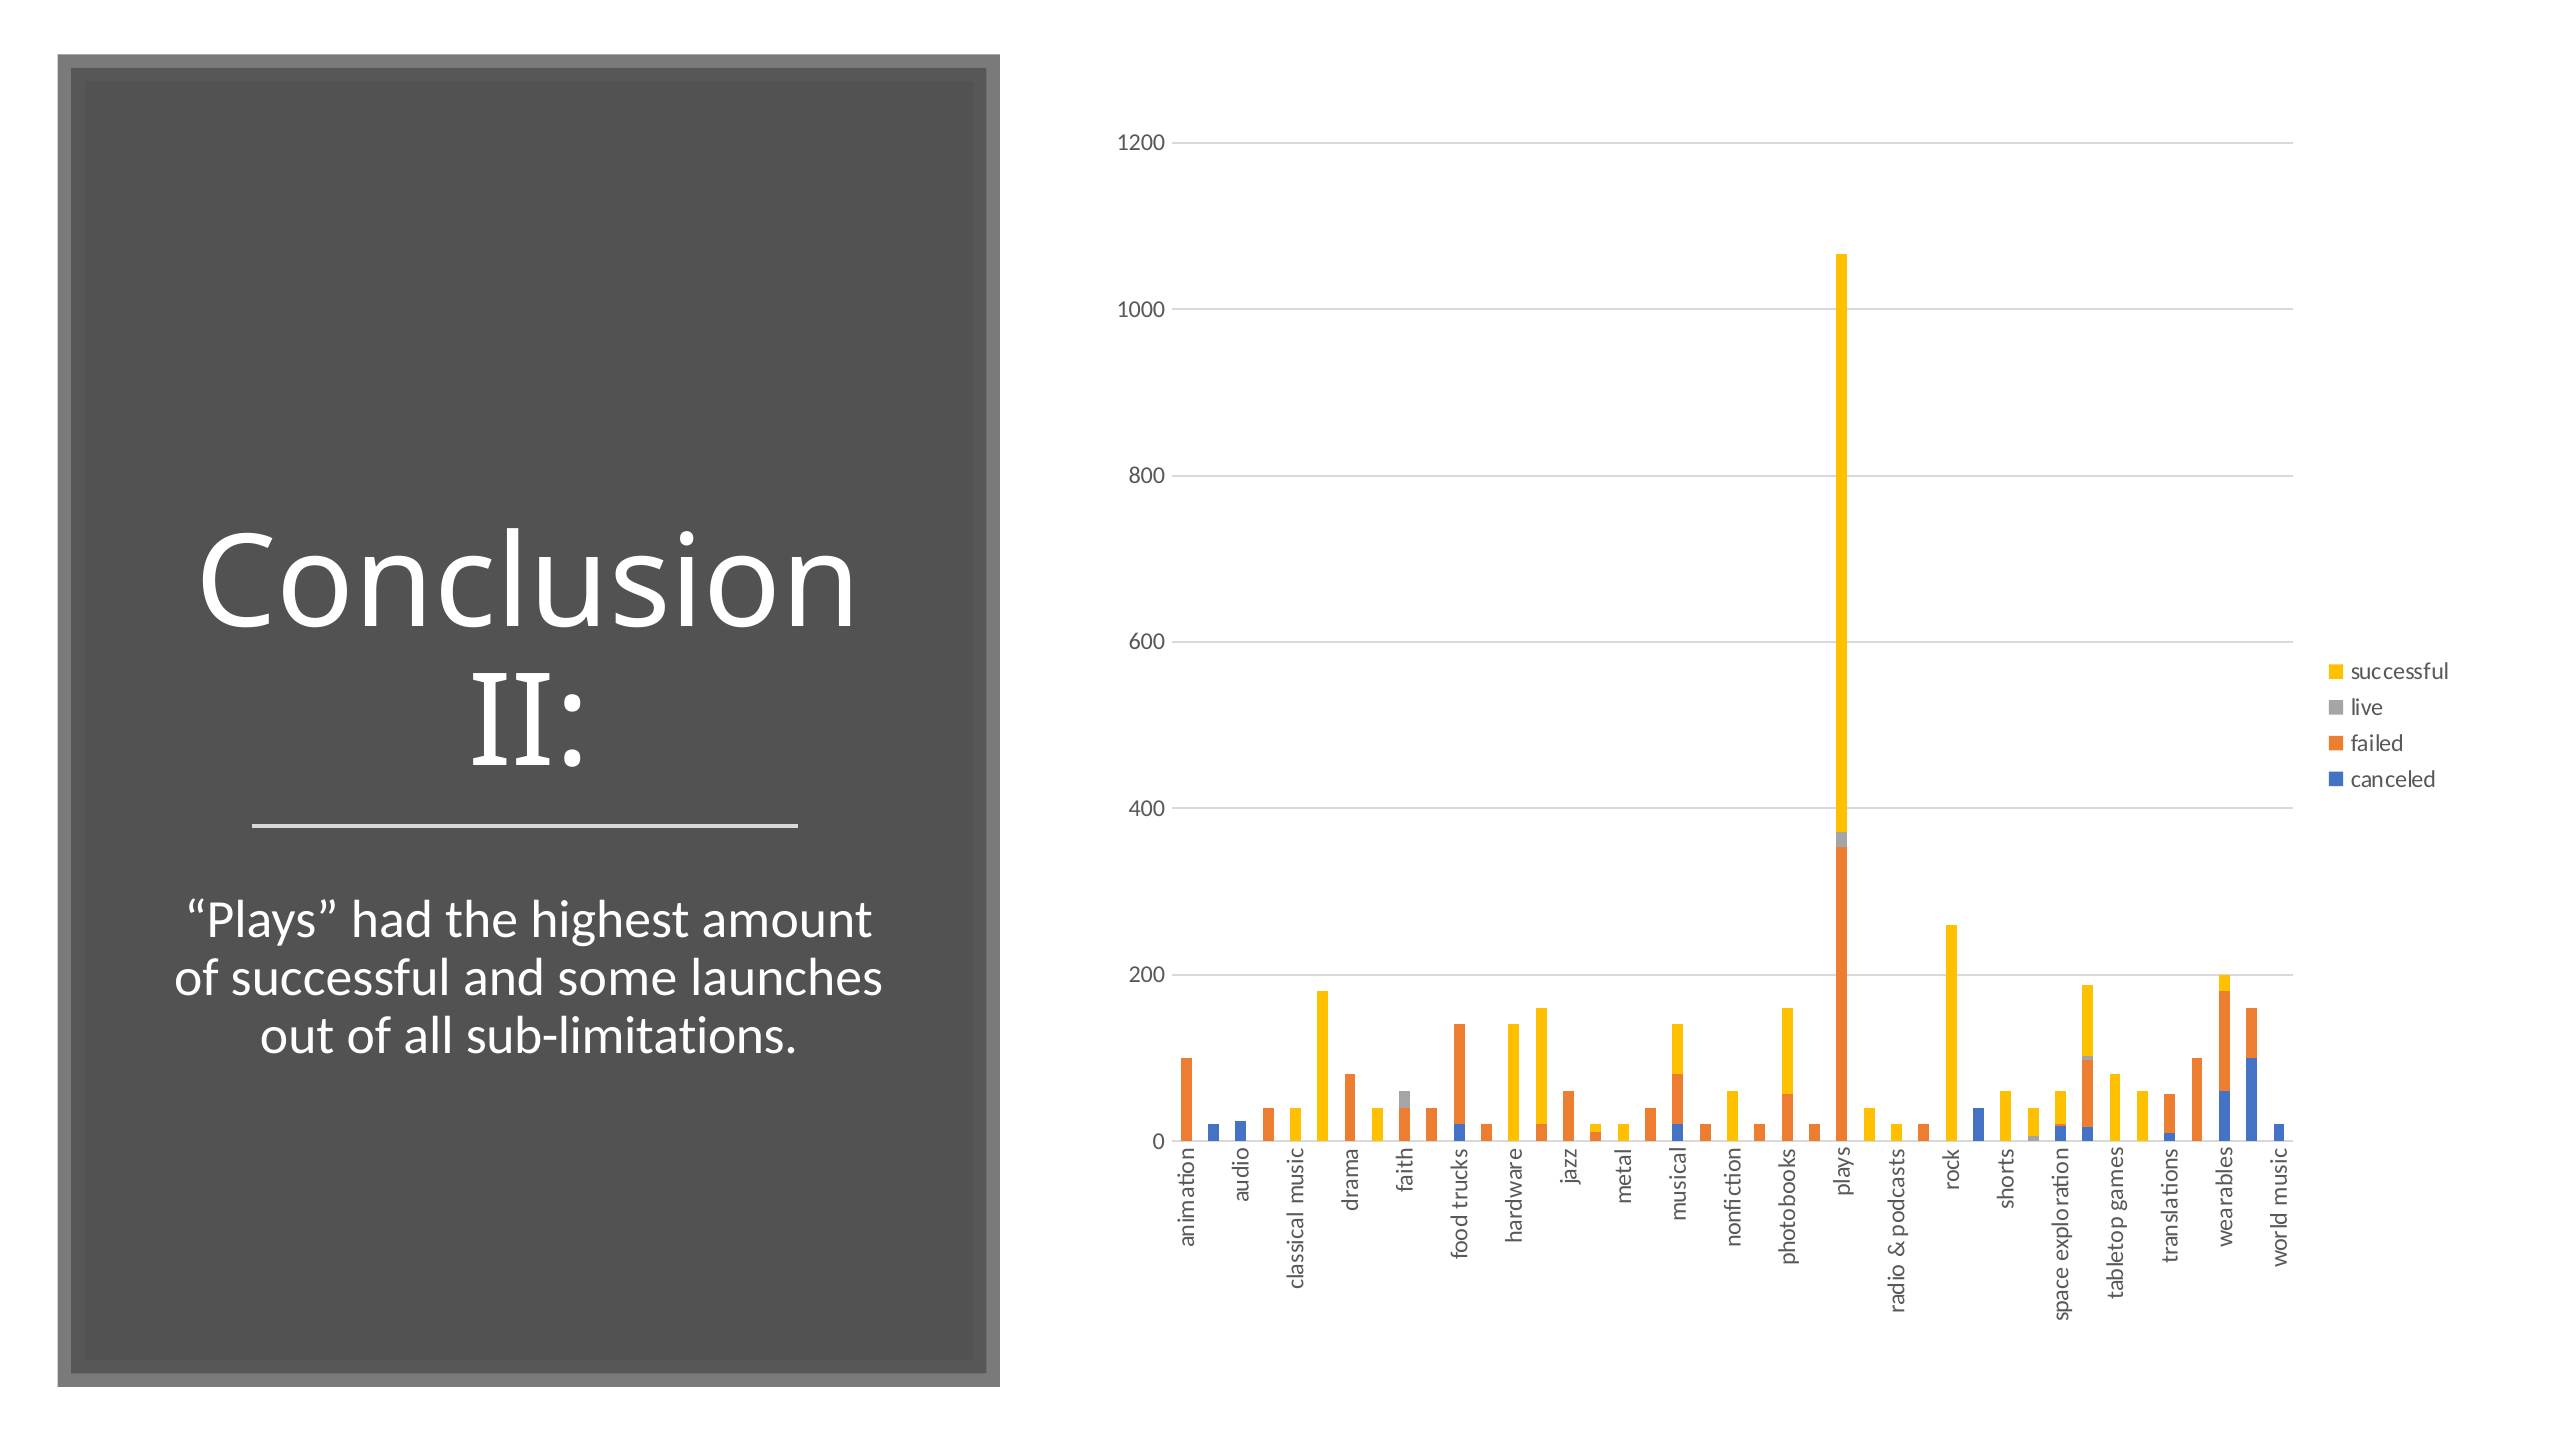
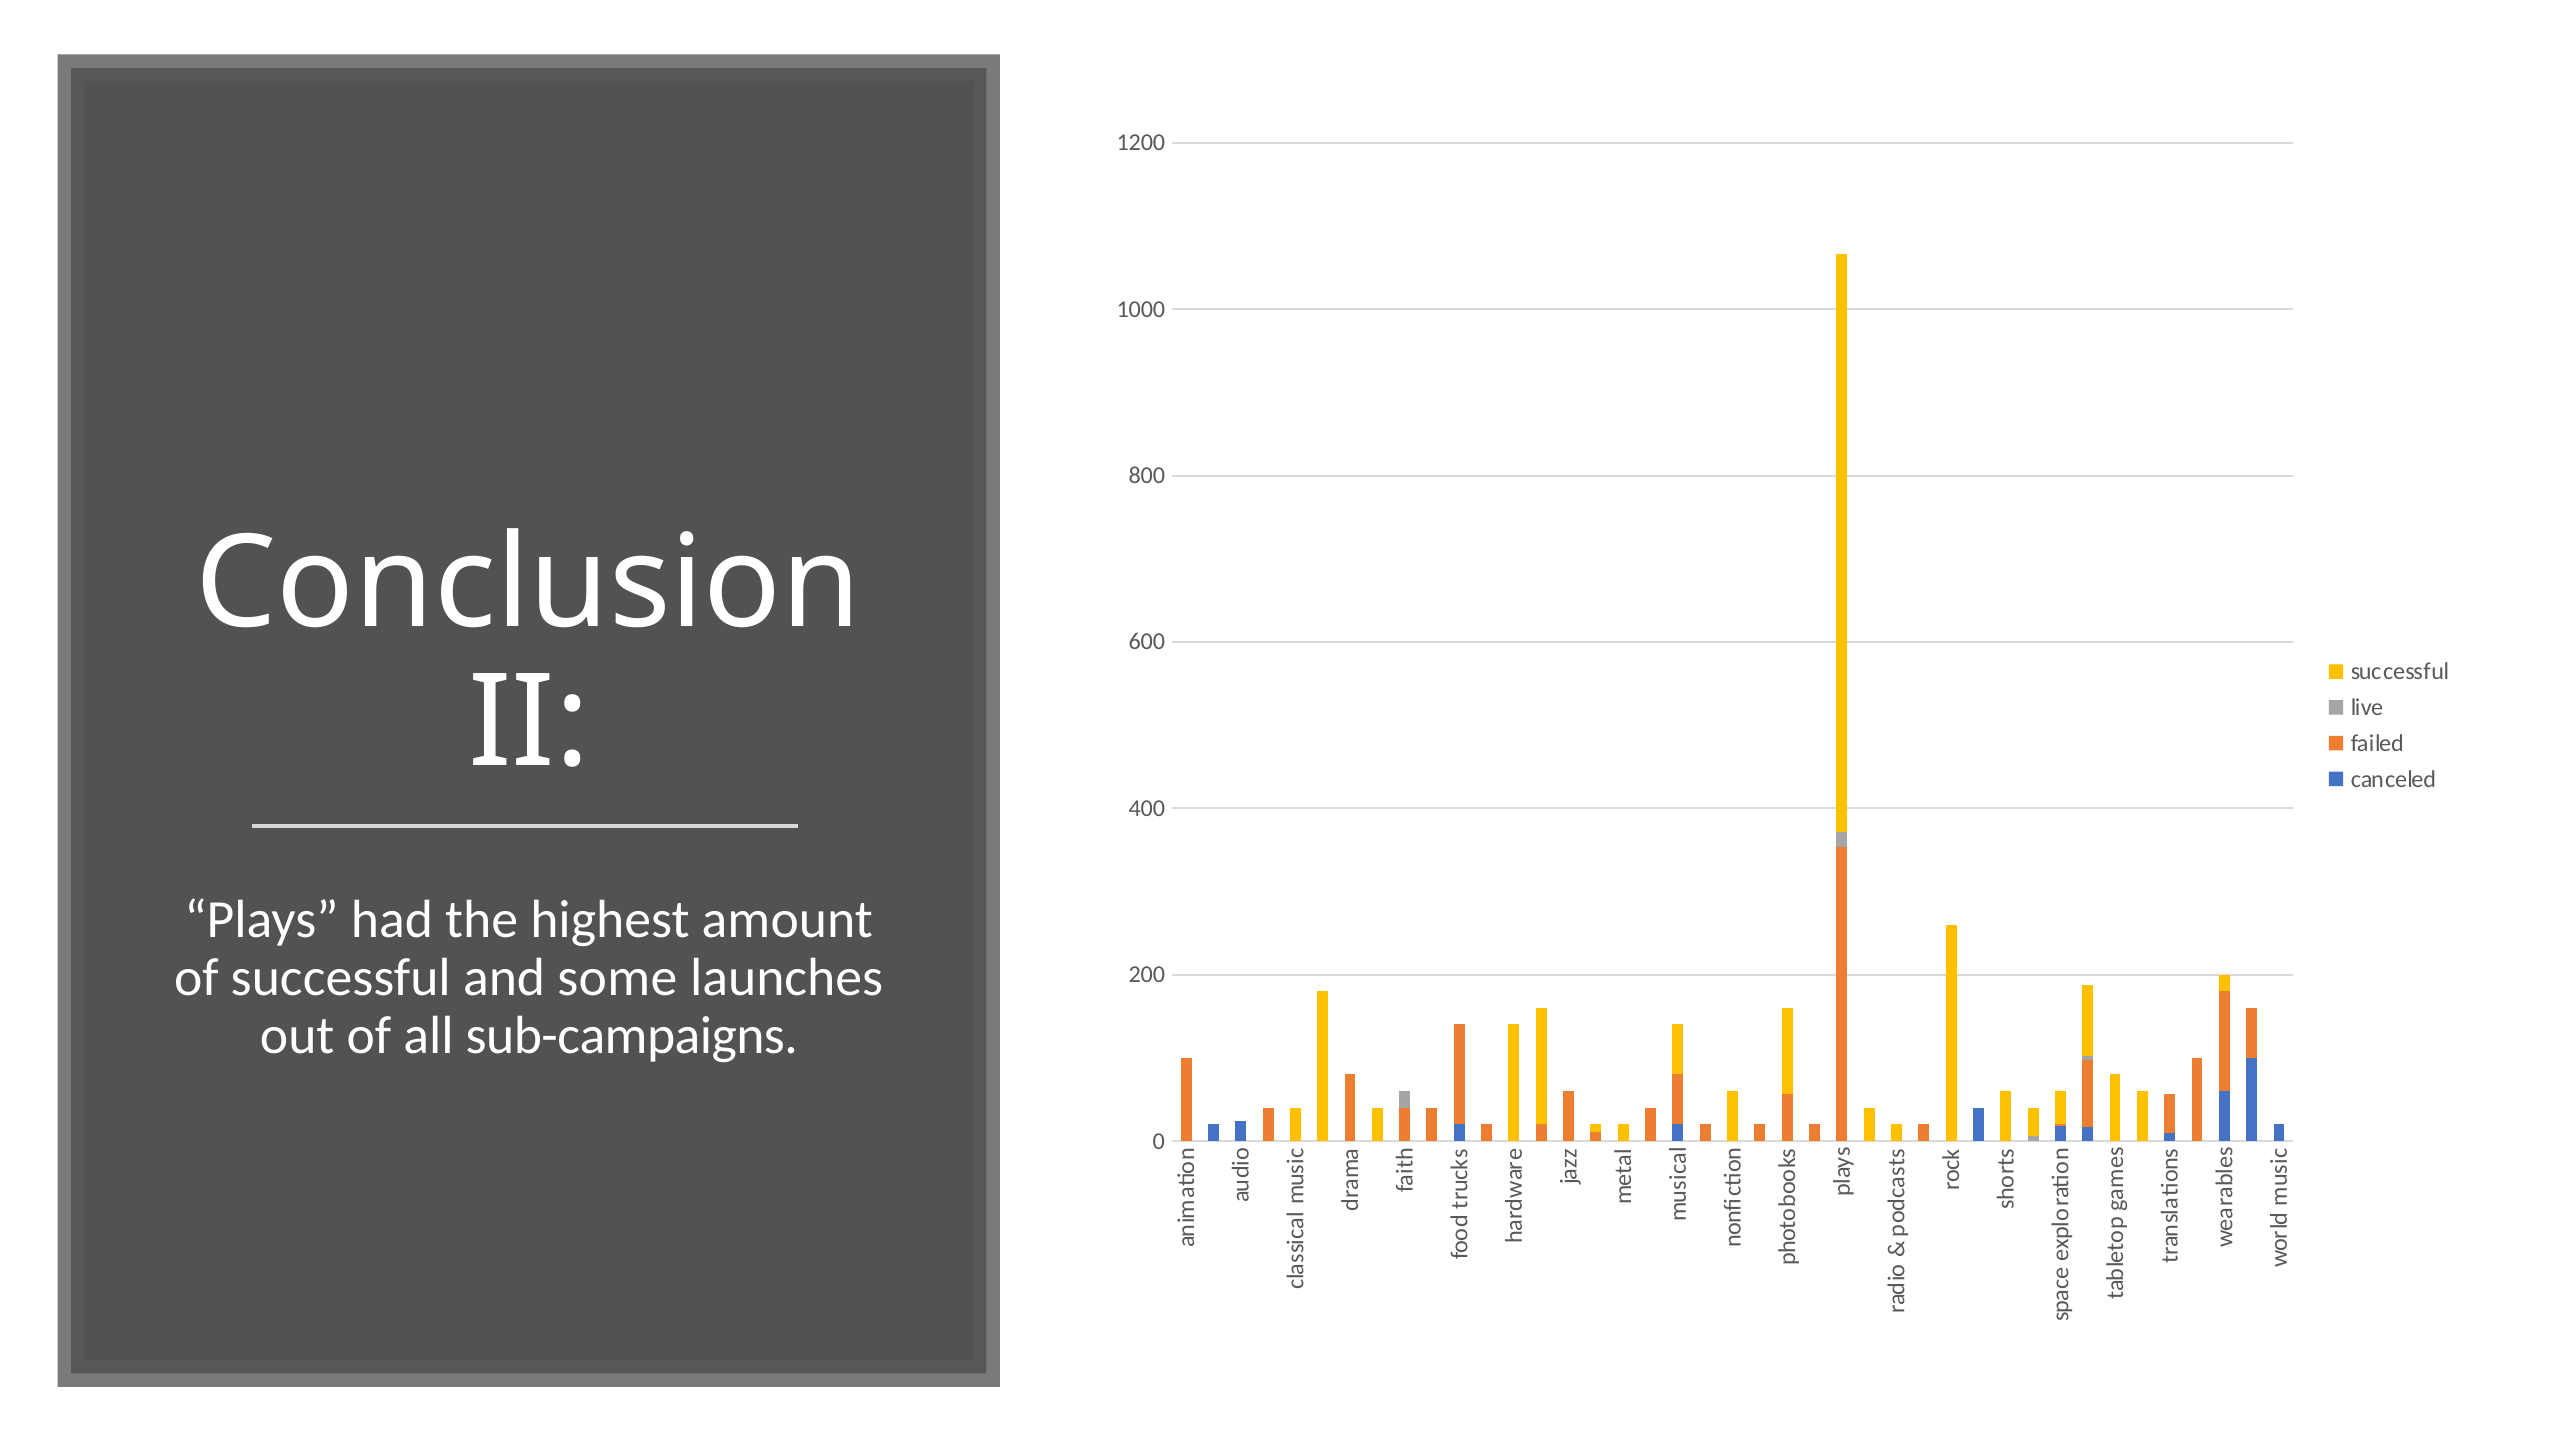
sub-limitations: sub-limitations -> sub-campaigns (632, 1036)
